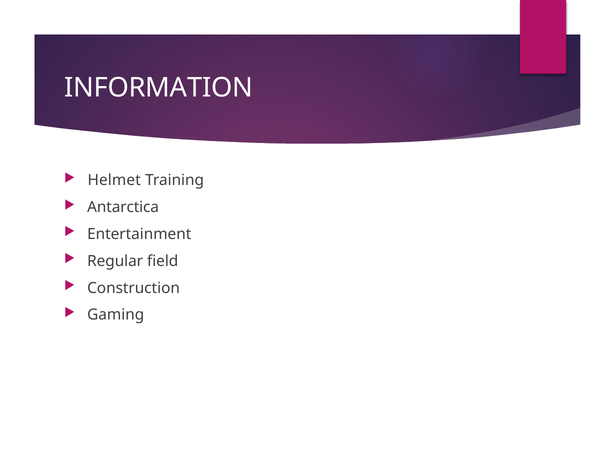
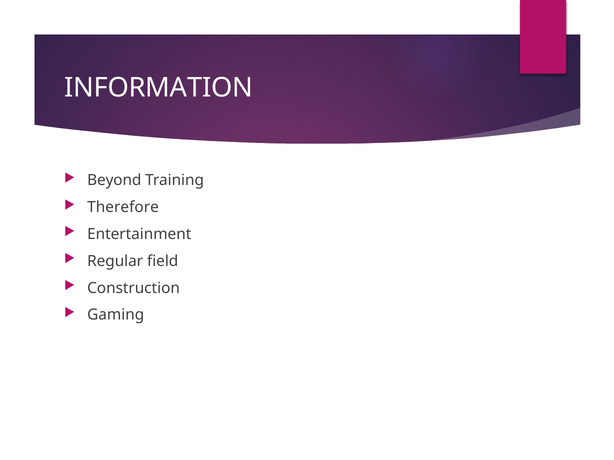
Helmet: Helmet -> Beyond (114, 180)
Antarctica: Antarctica -> Therefore (123, 207)
